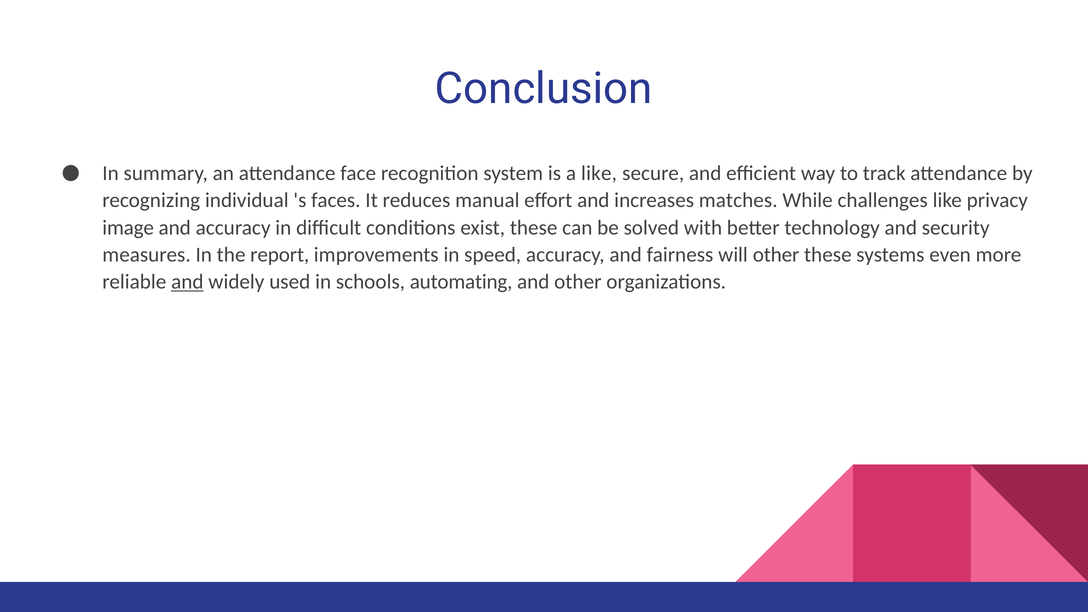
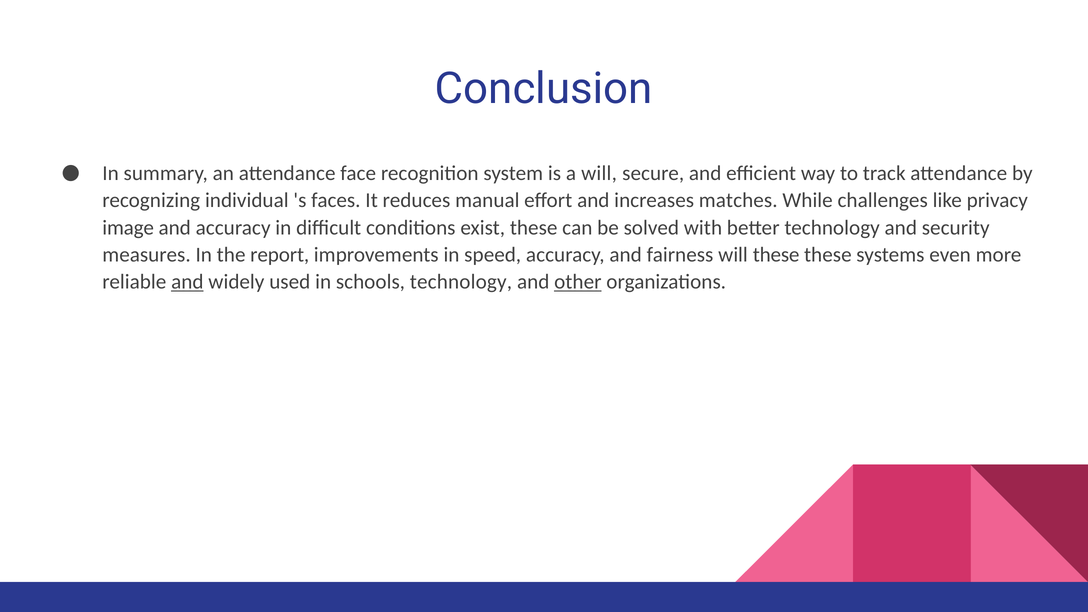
a like: like -> will (599, 173)
will other: other -> these (776, 255)
schools automating: automating -> technology (461, 282)
other underline: none -> present (578, 282)
